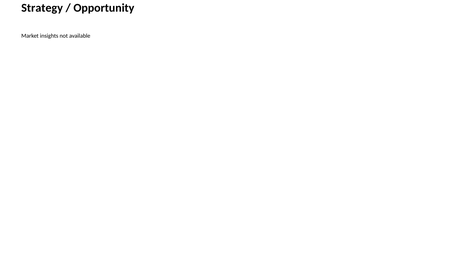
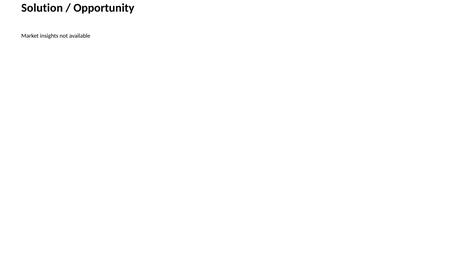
Strategy: Strategy -> Solution (42, 8)
